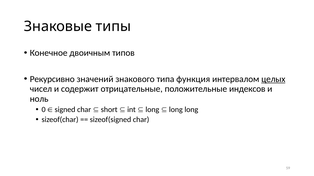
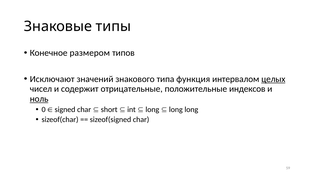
двоичным: двоичным -> размером (90, 53)
Рекурсивно: Рекурсивно -> Исключают (52, 79)
ноль underline: none -> present (39, 99)
